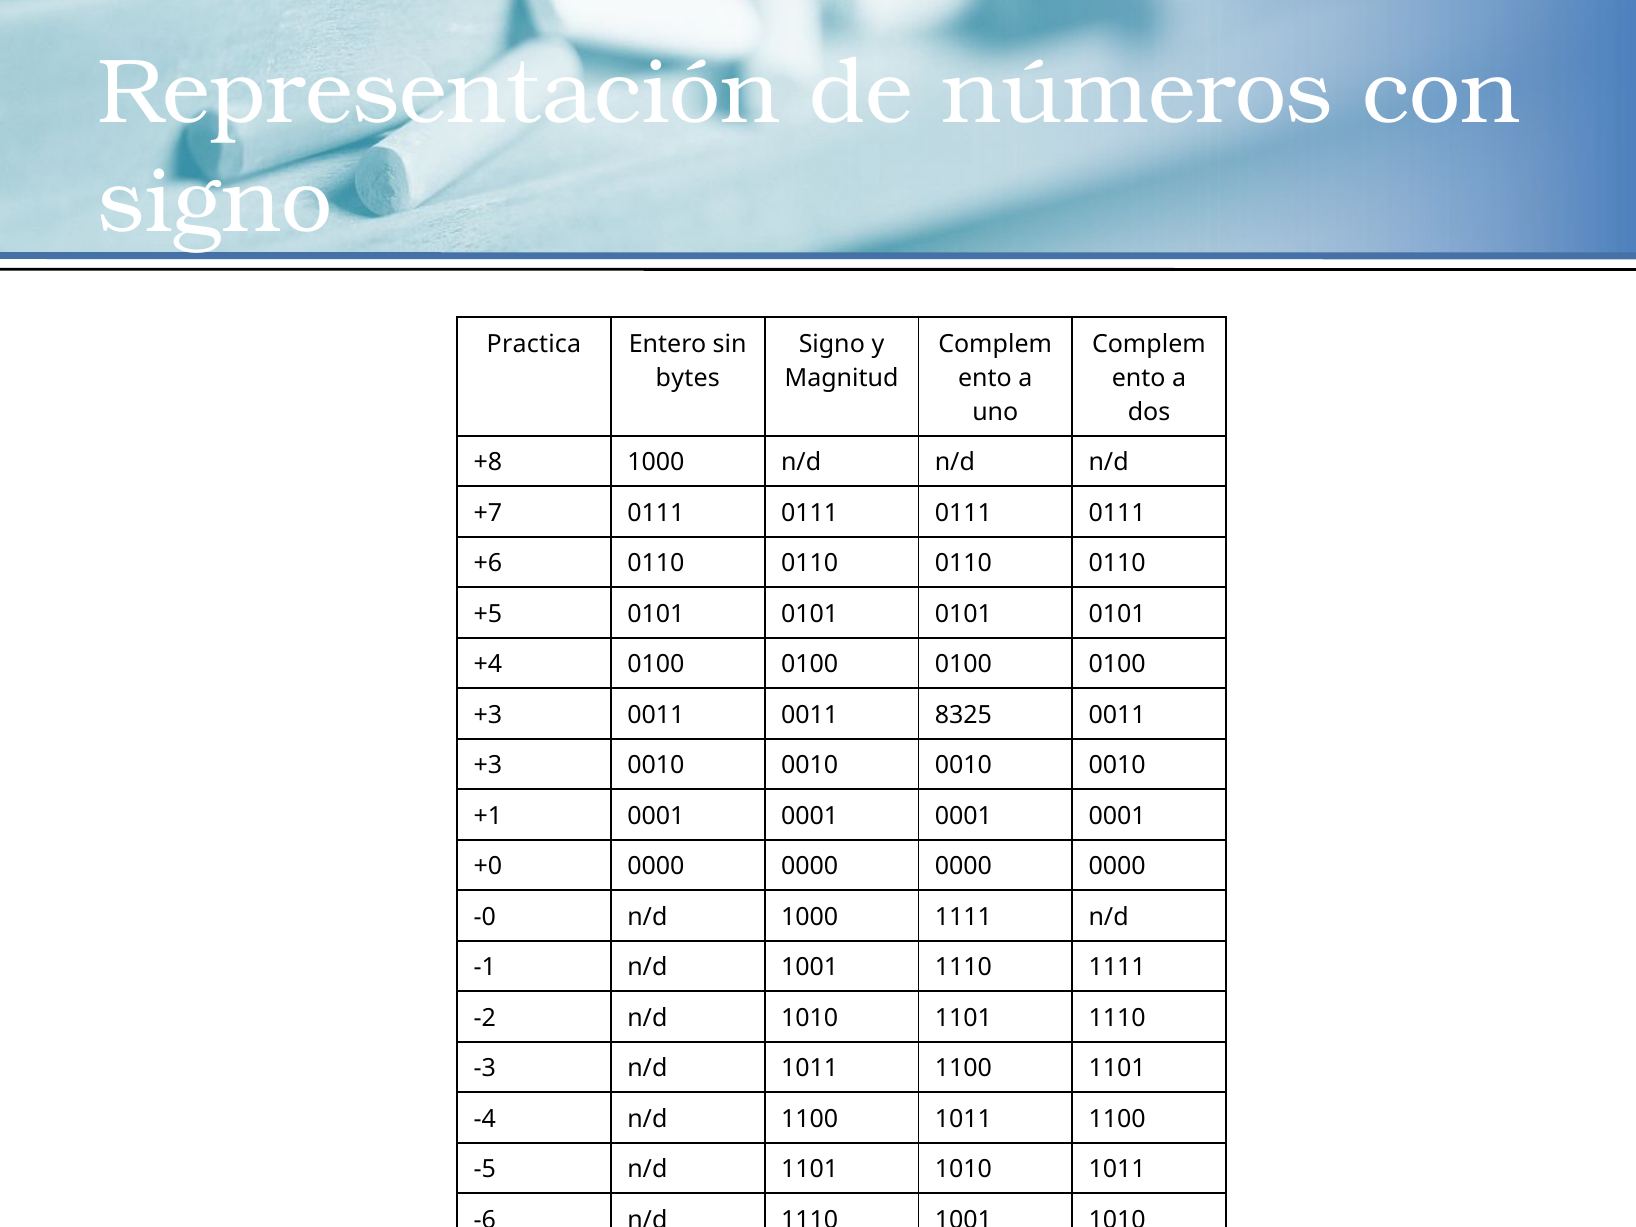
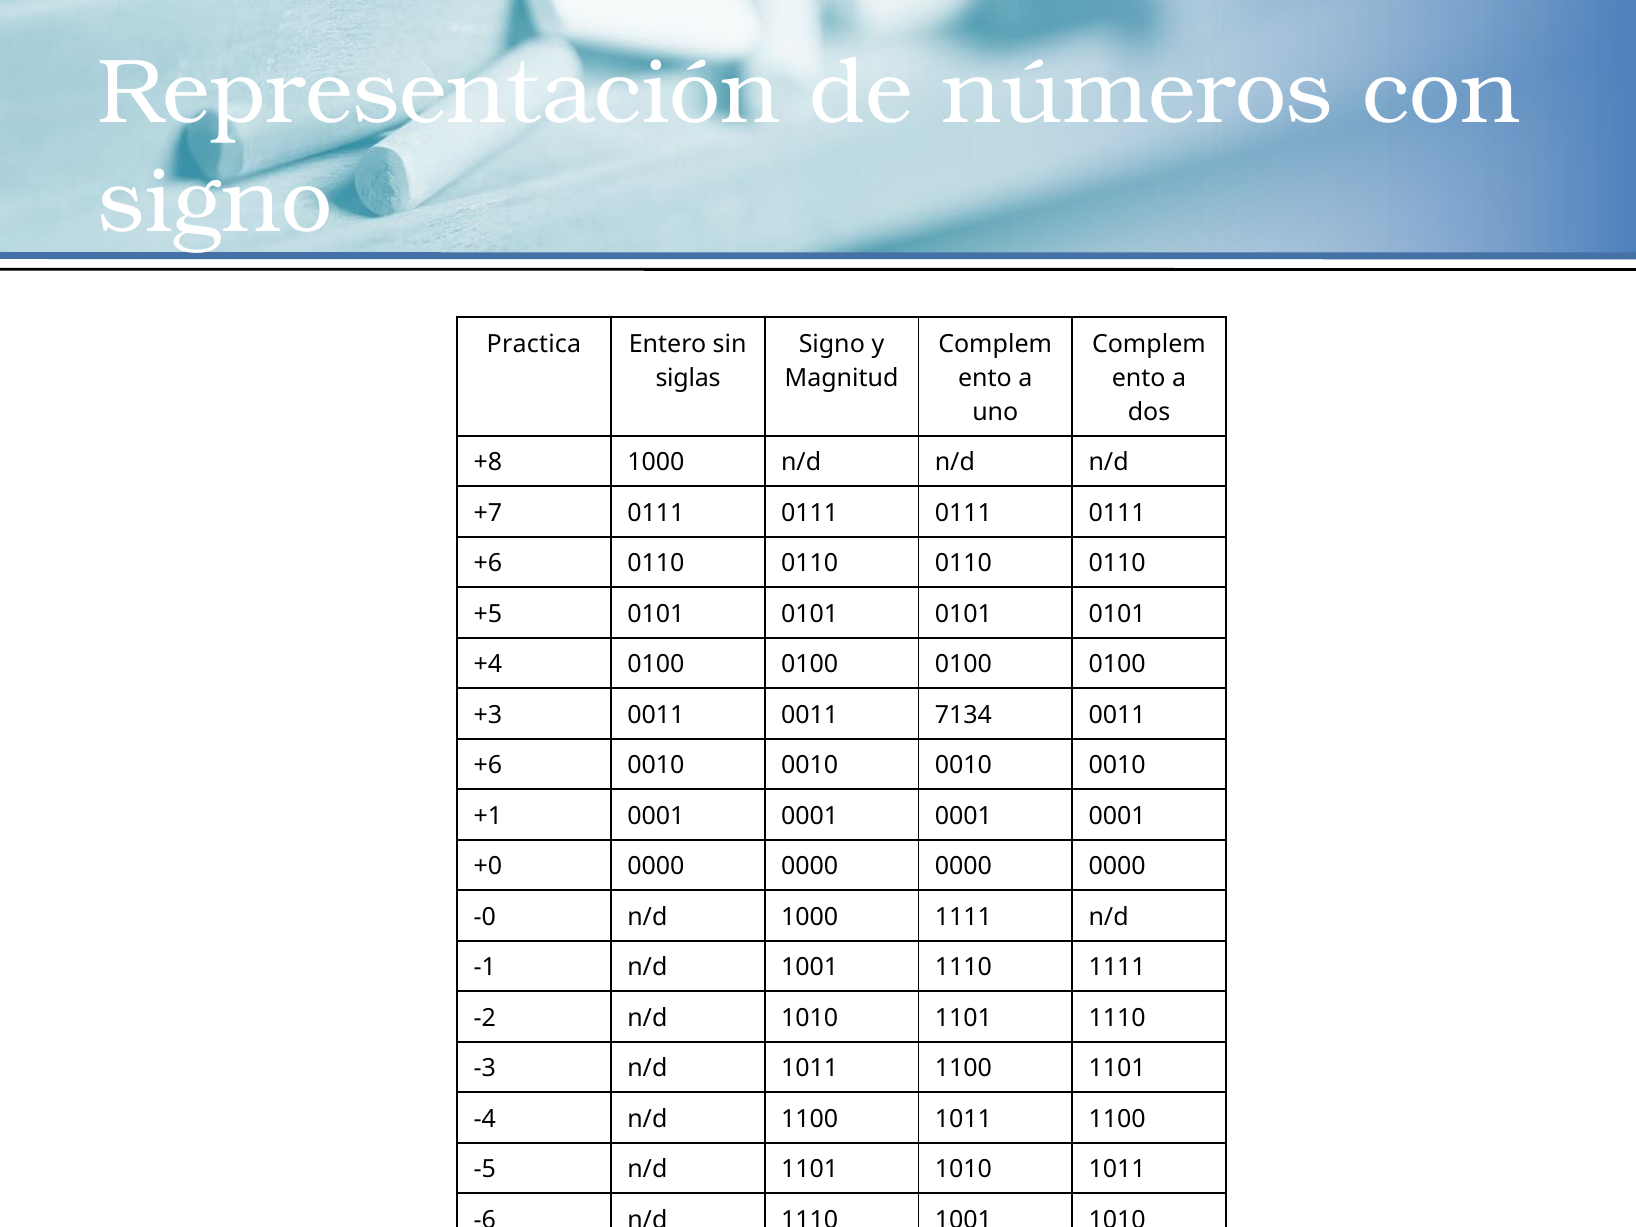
bytes: bytes -> siglas (688, 378)
8325: 8325 -> 7134 (963, 715)
+3: +3 -> +6 (488, 765)
